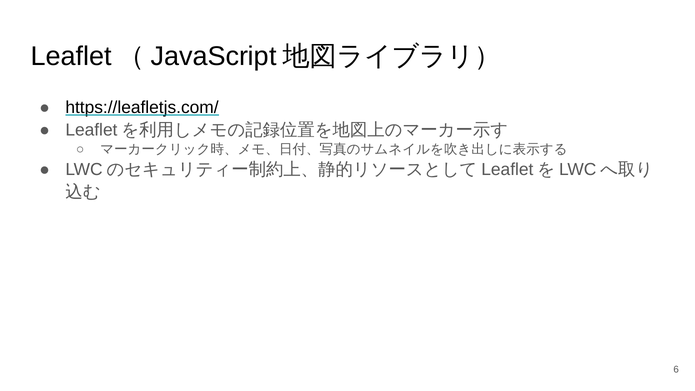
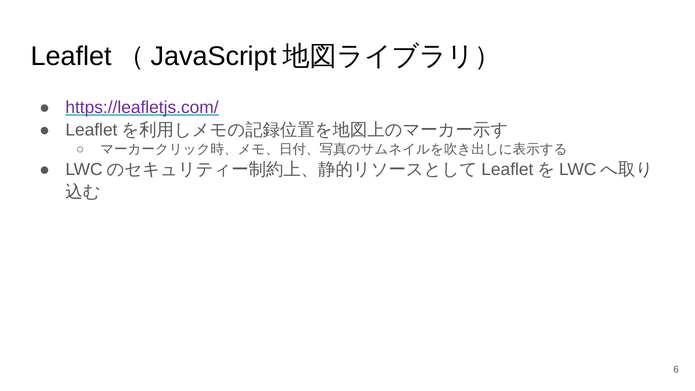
https://leafletjs.com/ colour: black -> purple (142, 107)
